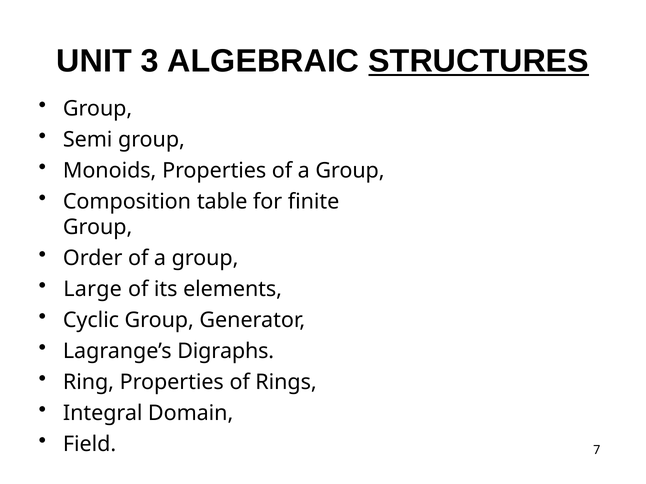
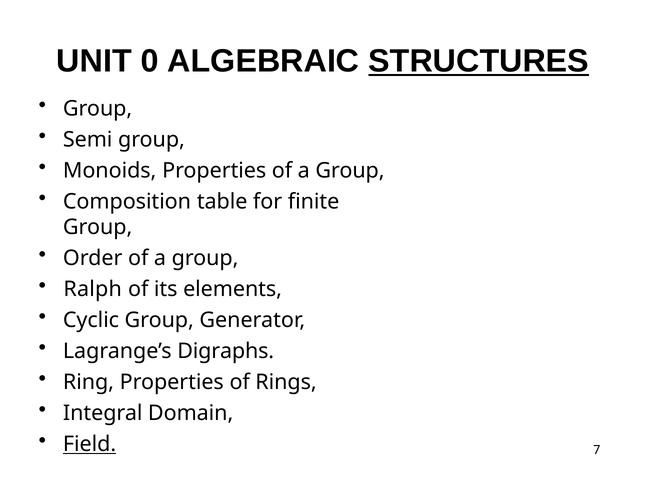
3: 3 -> 0 (150, 61)
Large: Large -> Ralph (93, 290)
Field underline: none -> present (90, 445)
